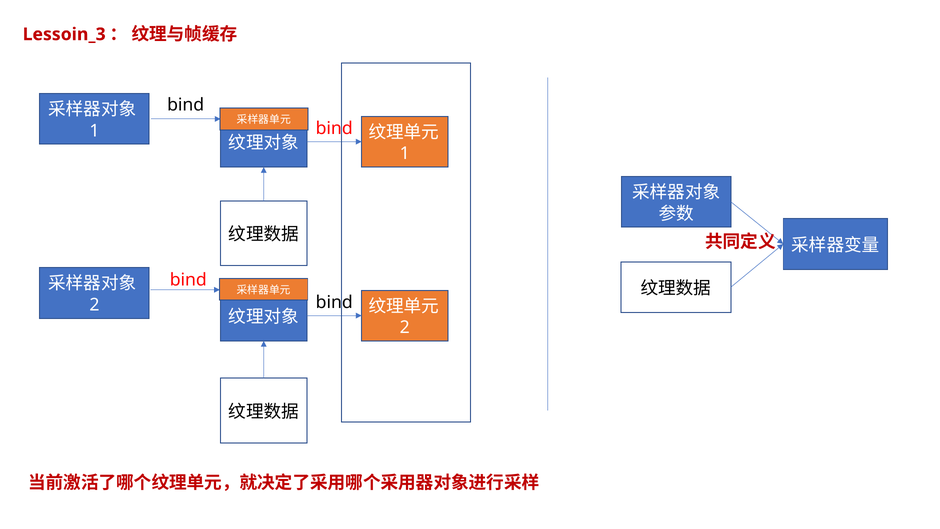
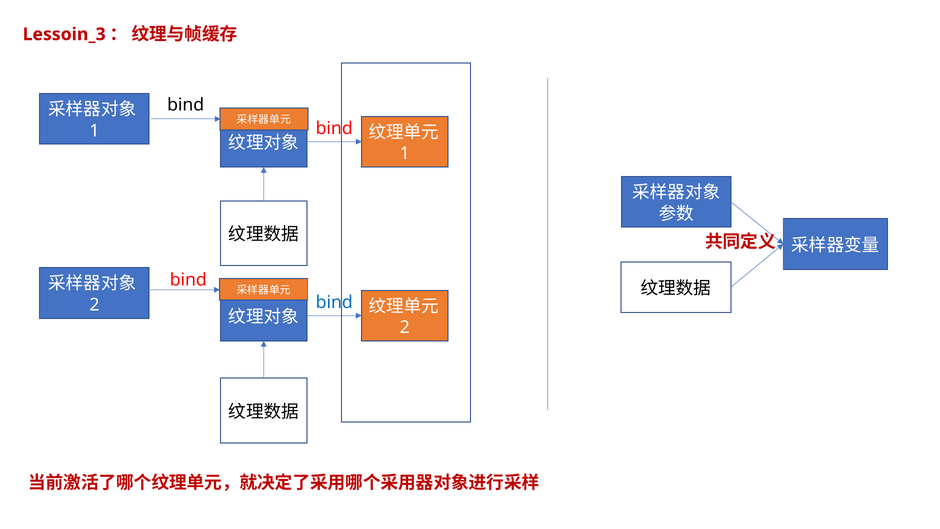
bind colour: black -> blue (334, 302)
